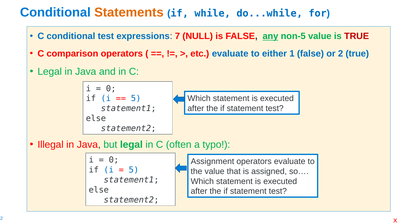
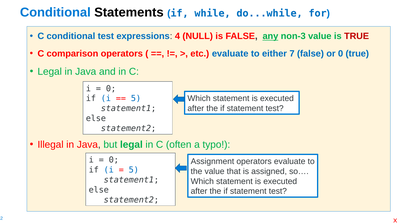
Statements colour: orange -> black (129, 12)
7: 7 -> 4 (177, 36)
non-5: non-5 -> non-3 (293, 36)
1: 1 -> 7 (292, 54)
or 2: 2 -> 0 (341, 54)
